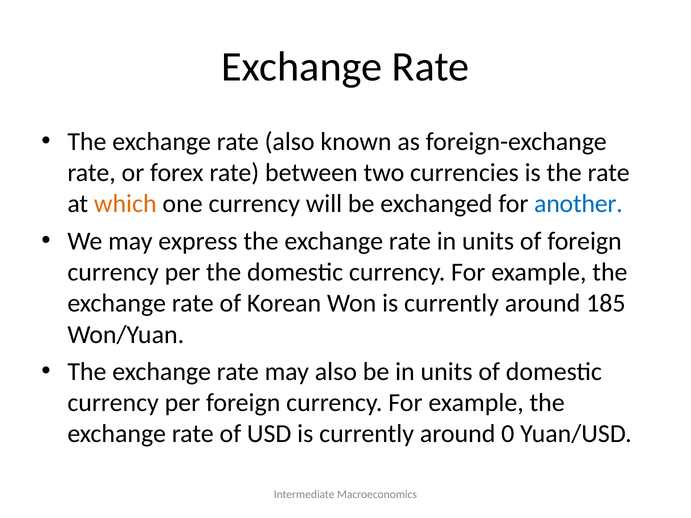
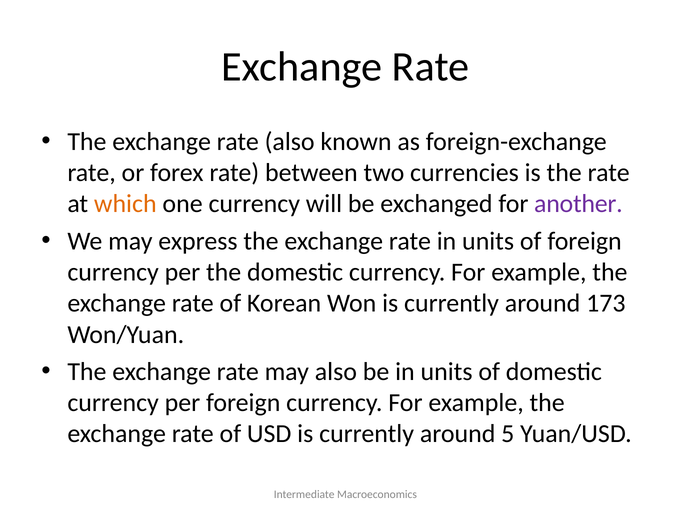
another colour: blue -> purple (578, 204)
185: 185 -> 173 (606, 304)
0: 0 -> 5 (508, 434)
